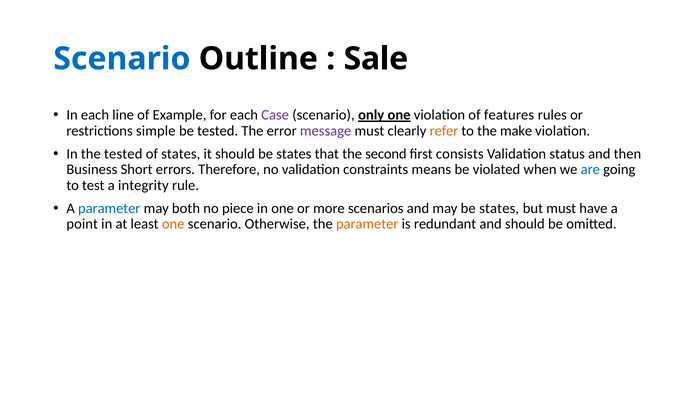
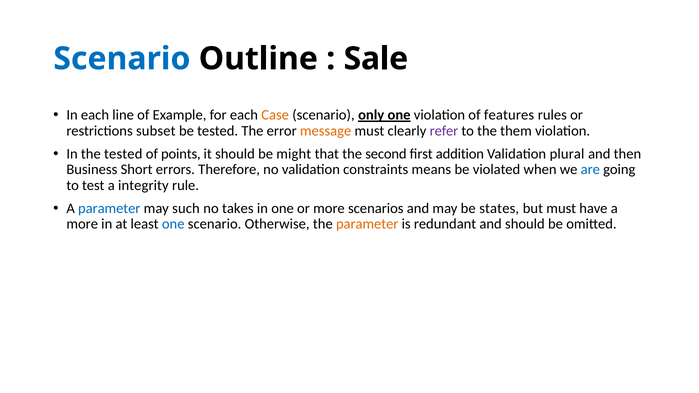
Case colour: purple -> orange (275, 115)
simple: simple -> subset (156, 131)
message colour: purple -> orange (326, 131)
refer colour: orange -> purple (444, 131)
make: make -> them (516, 131)
of states: states -> points (181, 154)
should be states: states -> might (294, 154)
consists: consists -> addition (460, 154)
status: status -> plural (567, 154)
both: both -> such (186, 208)
piece: piece -> takes (238, 208)
point: point -> more (82, 224)
one colour: orange -> blue (173, 224)
